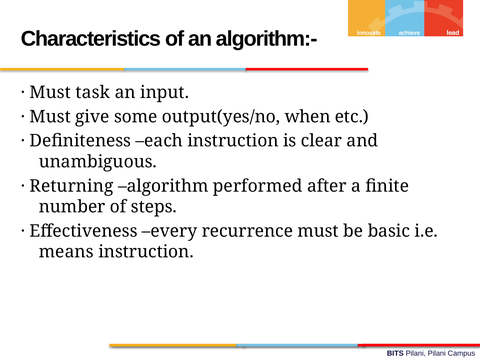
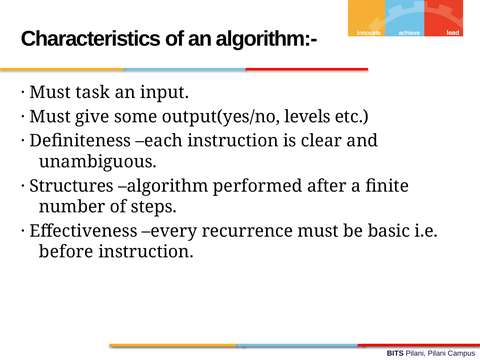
when: when -> levels (308, 117)
Returning: Returning -> Structures (72, 186)
means: means -> before (66, 252)
